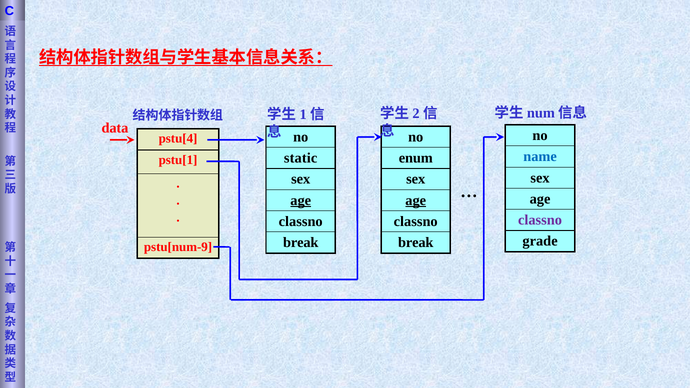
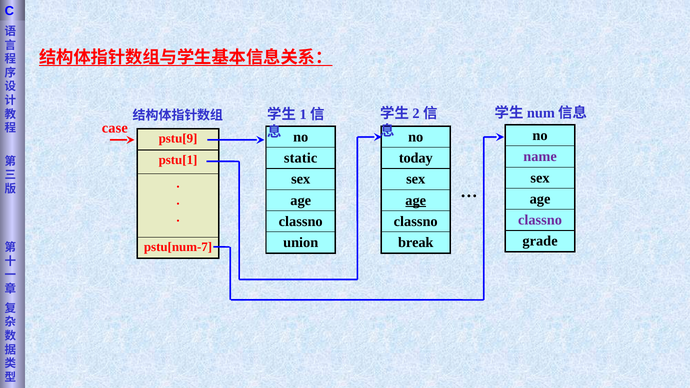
data: data -> case (115, 128)
pstu[4: pstu[4 -> pstu[9 (178, 139)
name colour: blue -> purple (540, 157)
enum: enum -> today (416, 158)
age underline: present -> none (301, 200)
break: break -> union (301, 243)
pstu[num-9: pstu[num-9 -> pstu[num-7 (178, 247)
